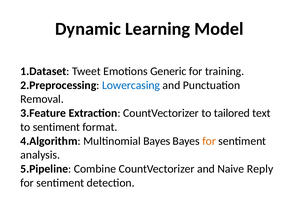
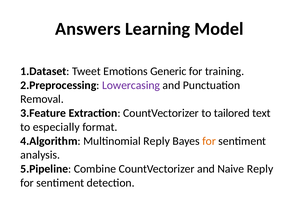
Dynamic: Dynamic -> Answers (88, 29)
Lowercasing colour: blue -> purple (131, 85)
to sentiment: sentiment -> especially (56, 127)
Multinomial Bayes: Bayes -> Reply (157, 141)
